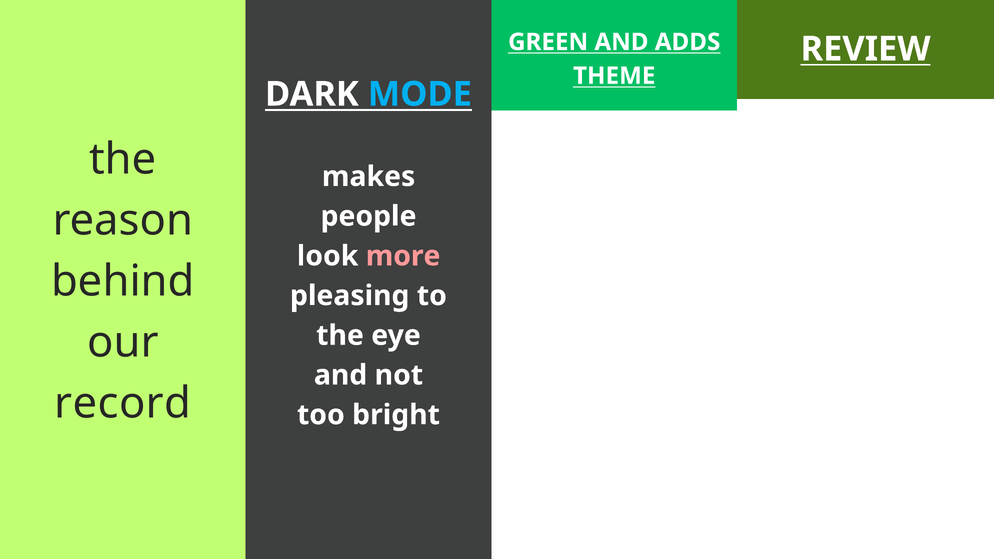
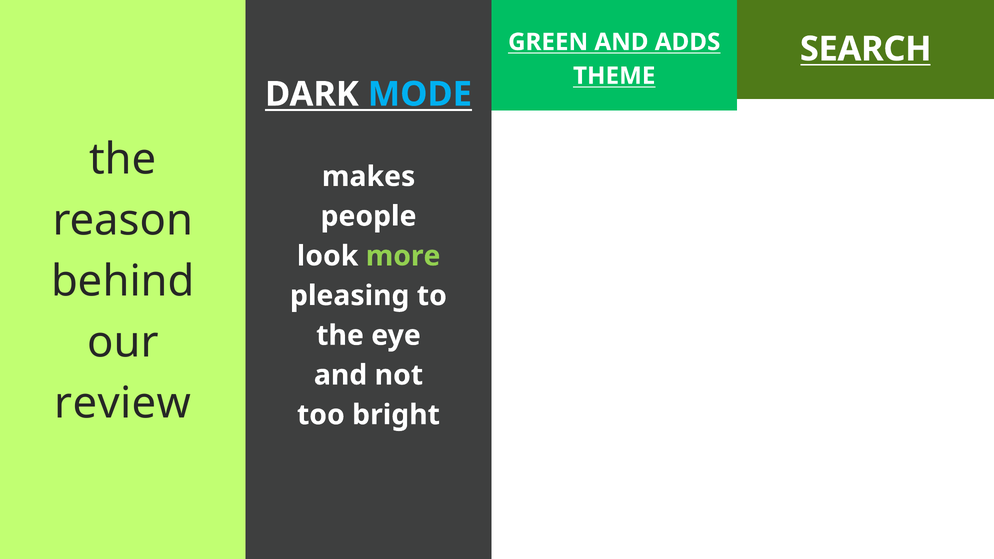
REVIEW: REVIEW -> SEARCH (866, 49)
more colour: pink -> light green (403, 256)
record: record -> review (123, 404)
